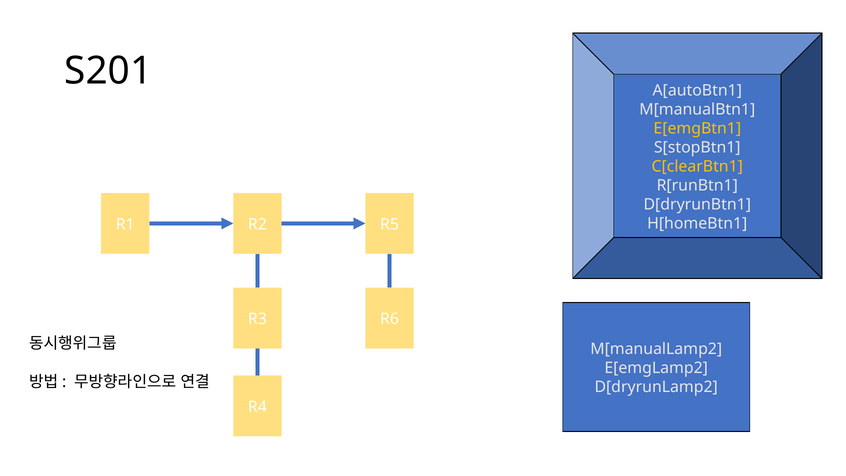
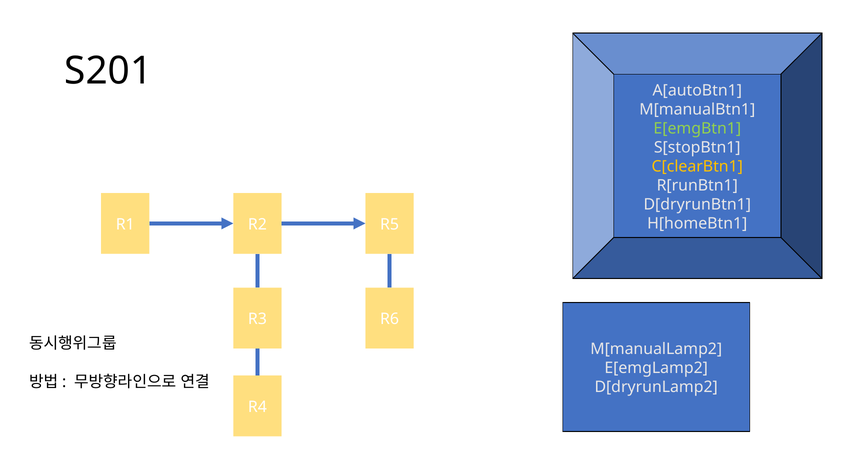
E[emgBtn1 colour: yellow -> light green (697, 128)
